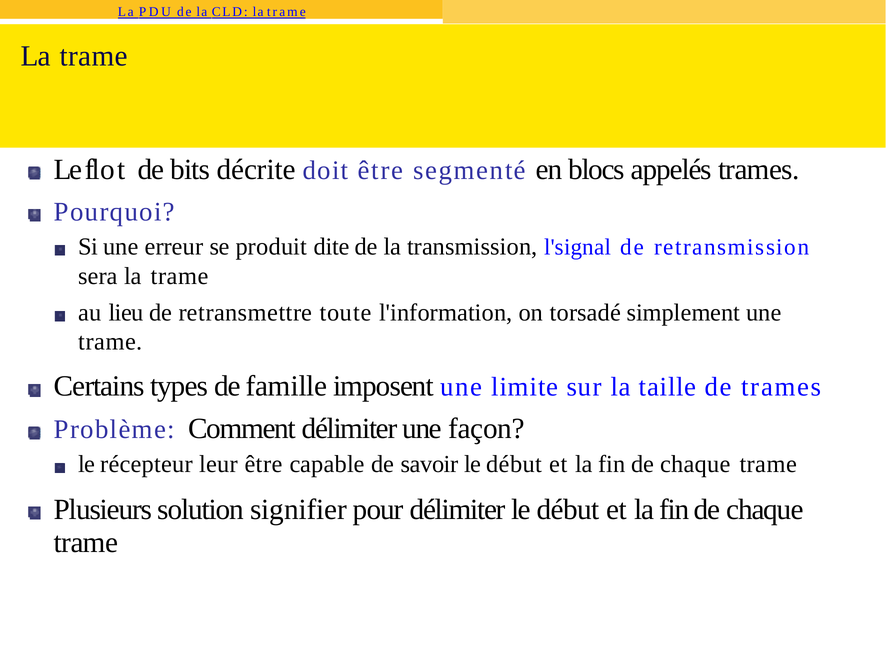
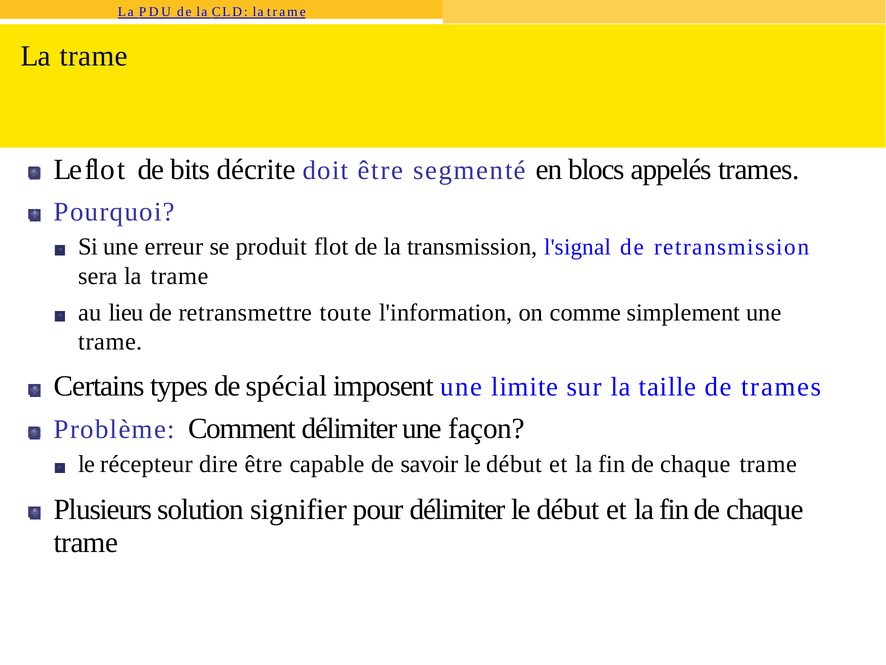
produit dite: dite -> flot (331, 247)
torsadé: torsadé -> comme (586, 313)
famille: famille -> spécial (286, 386)
leur: leur -> dire (219, 464)
